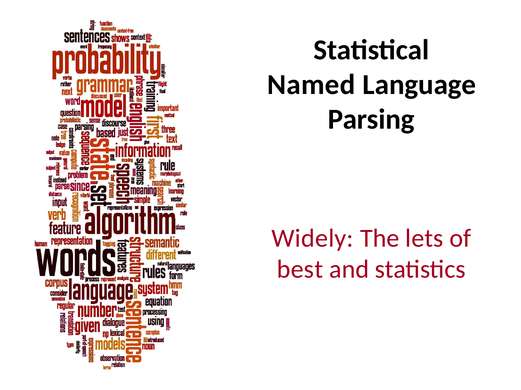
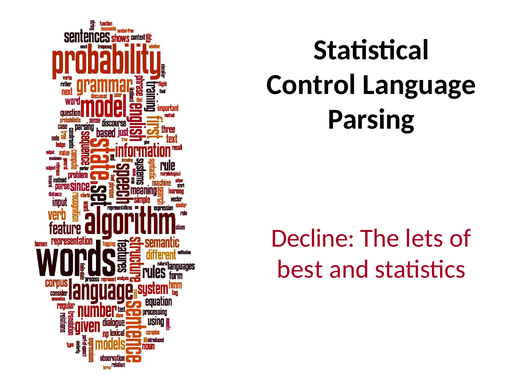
Named: Named -> Control (311, 85)
Widely: Widely -> Decline (313, 239)
